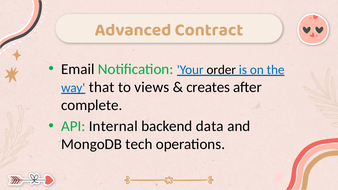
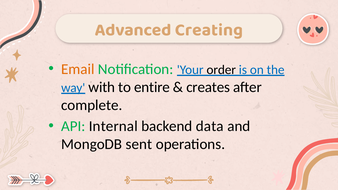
Contract: Contract -> Creating (209, 30)
Email colour: black -> orange (78, 69)
that: that -> with (102, 87)
views: views -> entire (152, 87)
tech: tech -> sent (139, 144)
